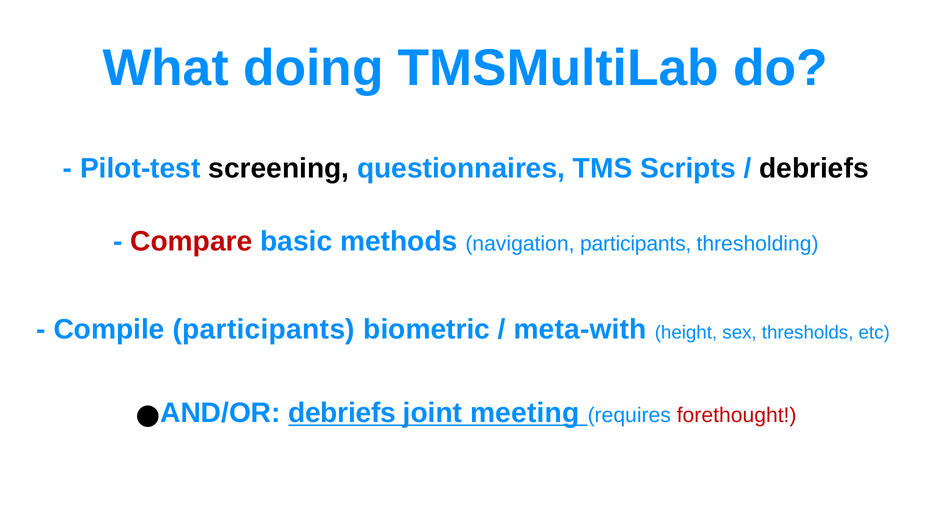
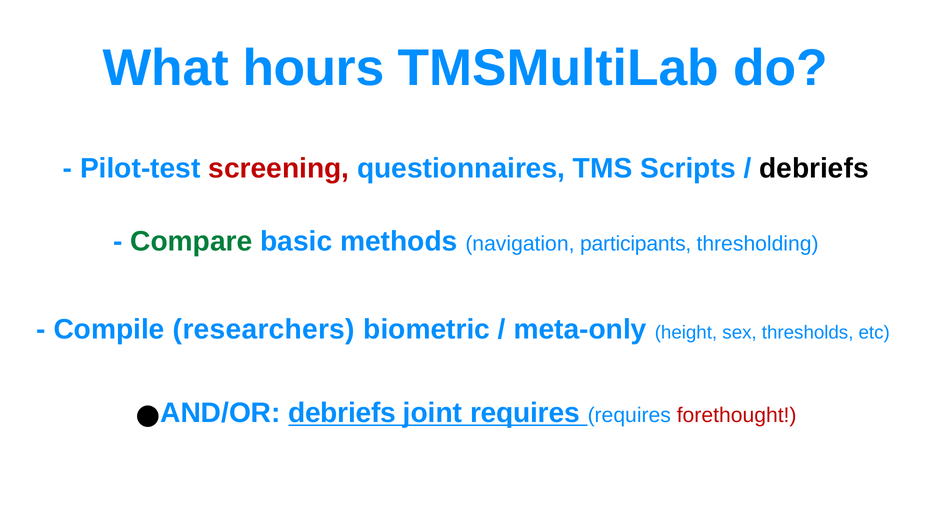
doing: doing -> hours (314, 68)
screening colour: black -> red (279, 169)
Compare colour: red -> green (191, 242)
Compile participants: participants -> researchers (264, 330)
meta-with: meta-with -> meta-only (580, 330)
joint meeting: meeting -> requires (525, 413)
